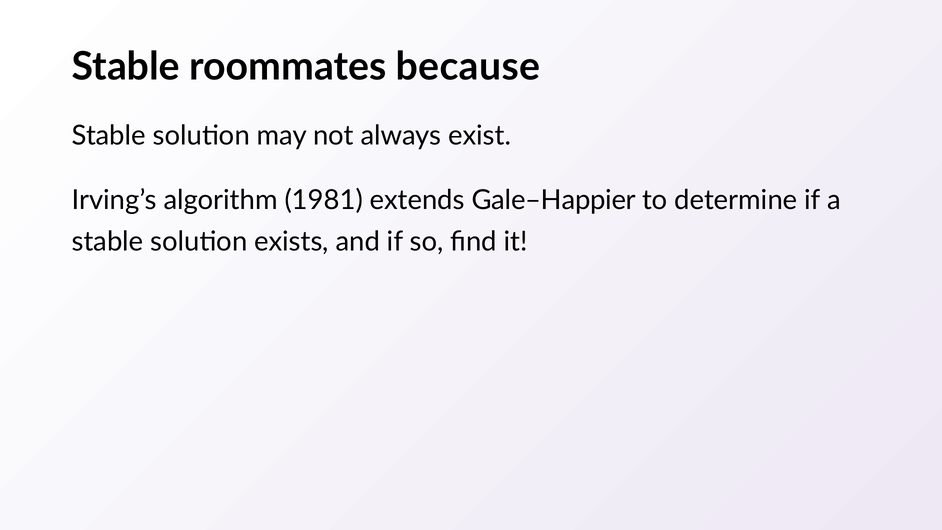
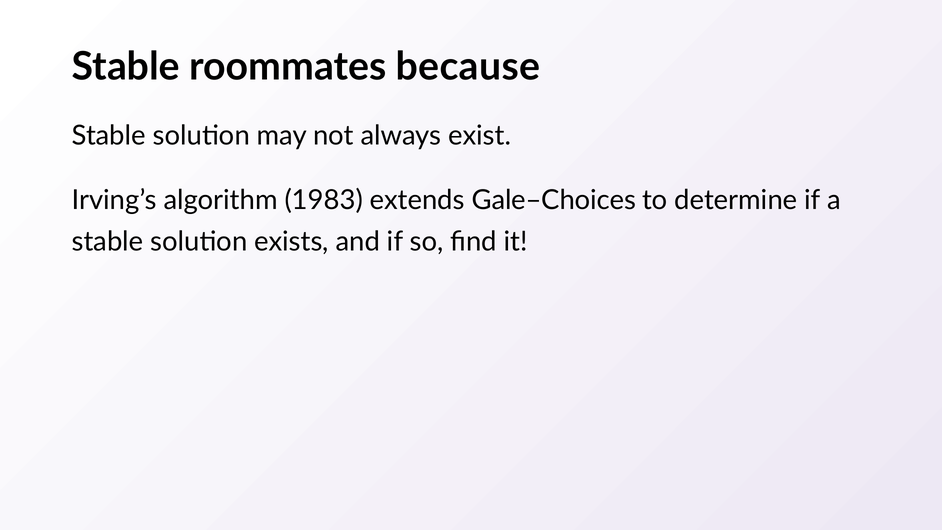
1981: 1981 -> 1983 (324, 200)
Gale–Happier: Gale–Happier -> Gale–Choices (554, 200)
